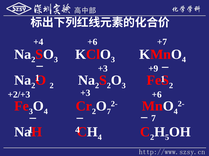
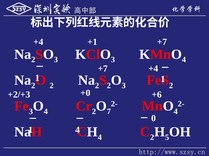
+4 +6: +6 -> +1 (92, 42)
+3: +3 -> +7 (103, 69)
+9: +9 -> +4 (153, 69)
+2/+3 +3: +3 -> +0 (85, 93)
7: 7 -> 0 (154, 119)
